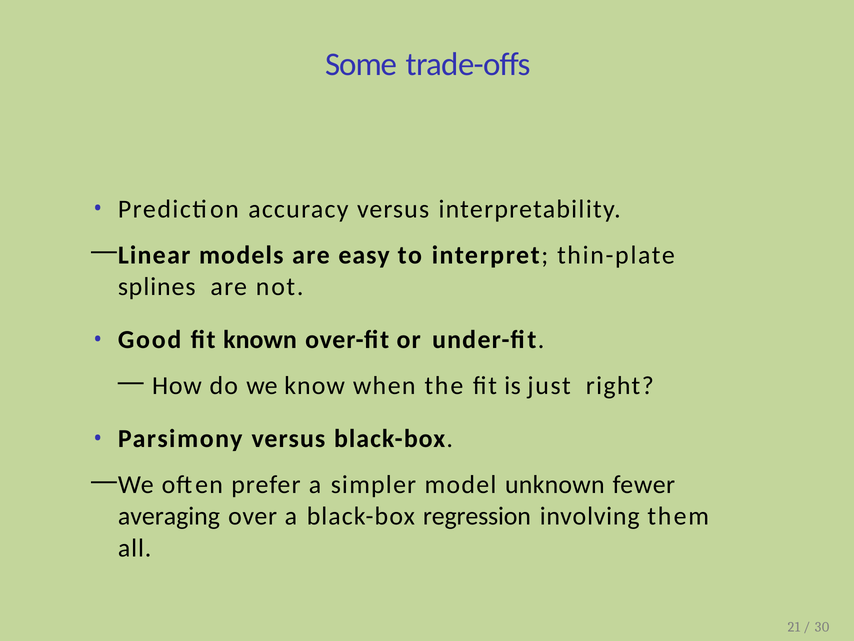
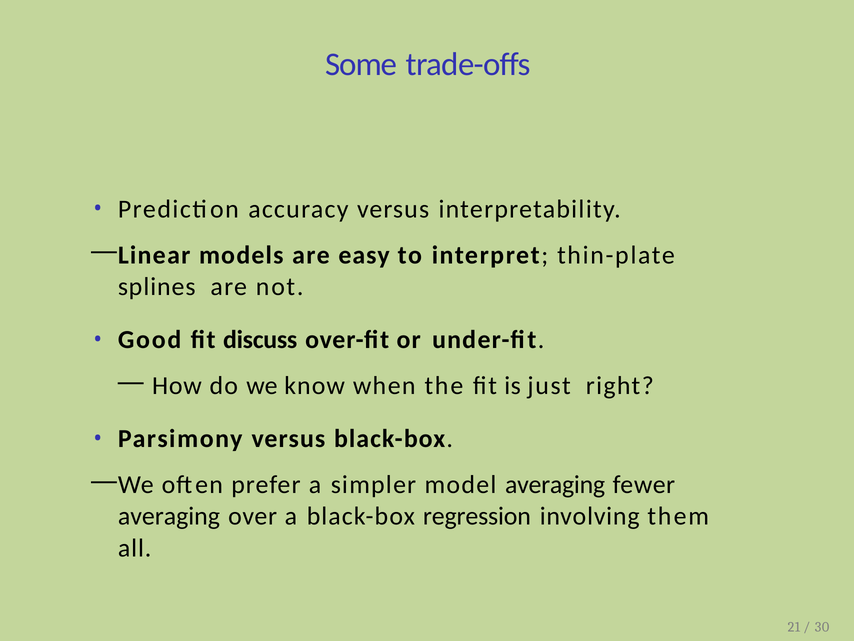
known: known -> discuss (260, 340)
model unknown: unknown -> averaging (555, 485)
